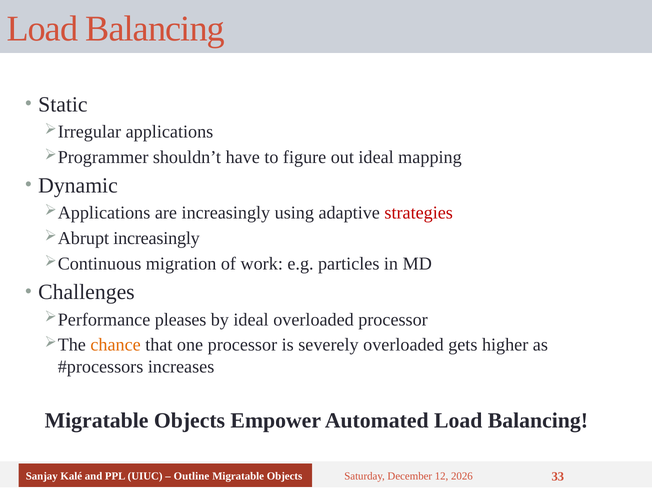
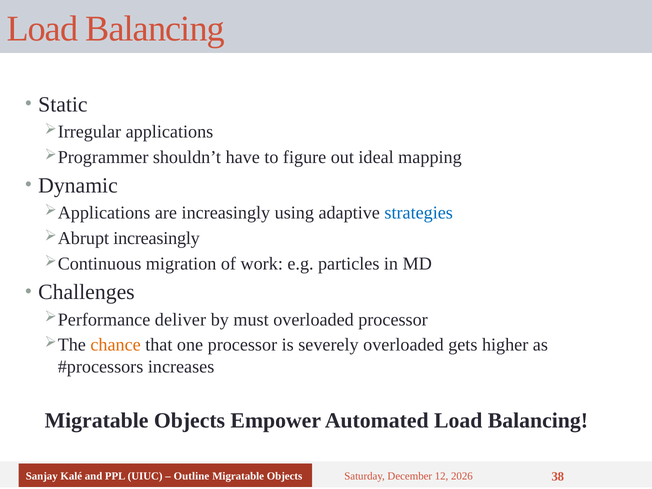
strategies colour: red -> blue (419, 213)
pleases: pleases -> deliver (180, 320)
by ideal: ideal -> must (251, 320)
33: 33 -> 38 (558, 477)
